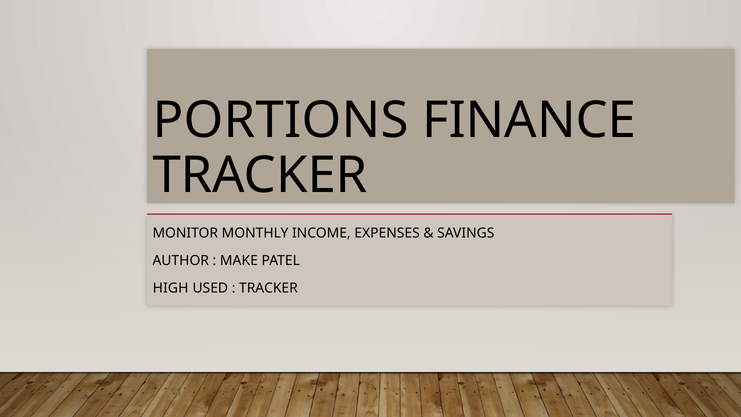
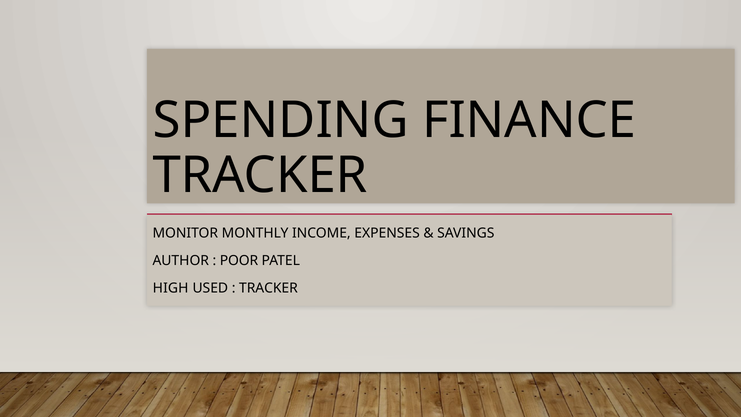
PORTIONS: PORTIONS -> SPENDING (281, 120)
MAKE: MAKE -> POOR (239, 261)
